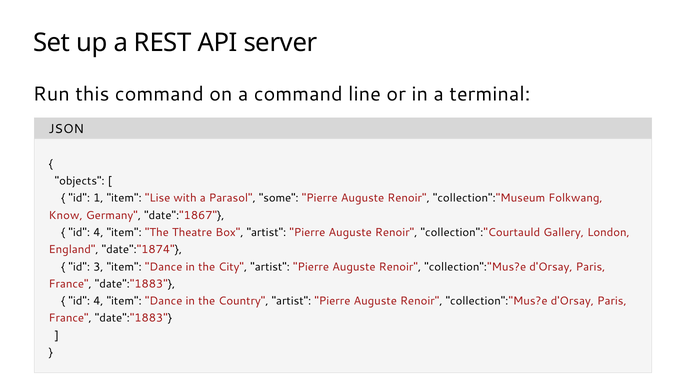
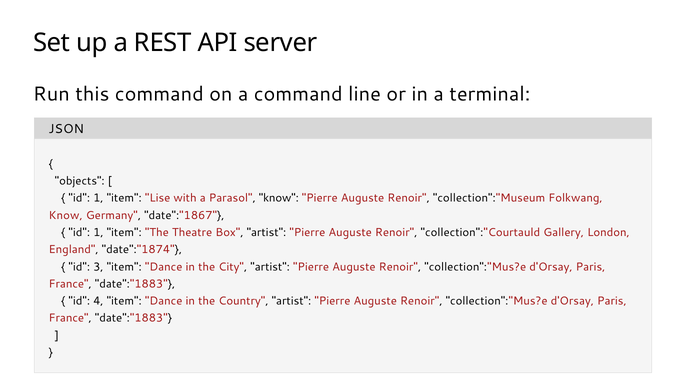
Parasol some: some -> know (279, 198)
4: 4 -> 1 (98, 232)
